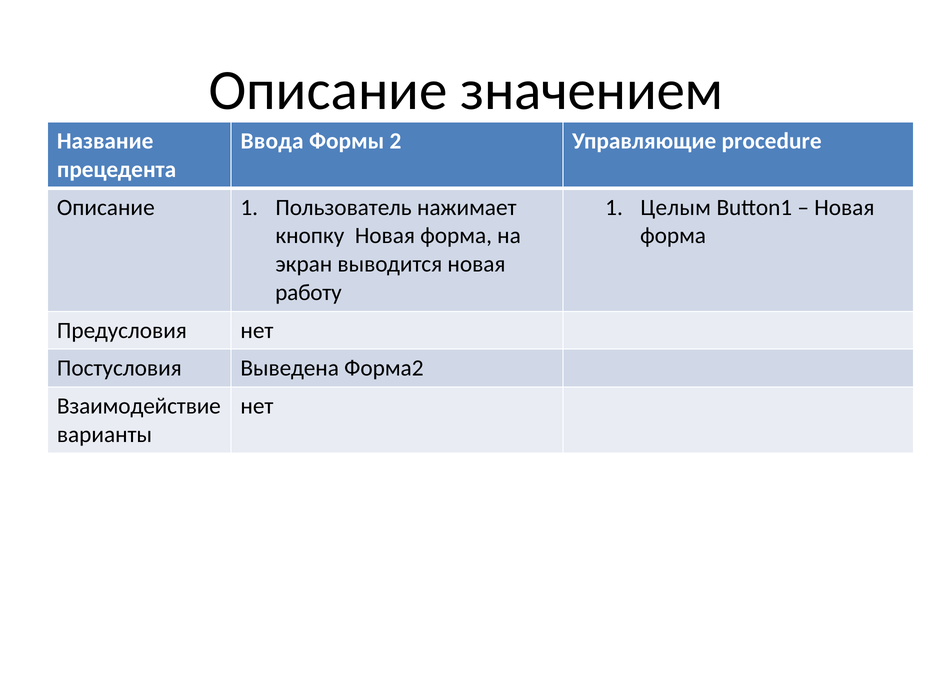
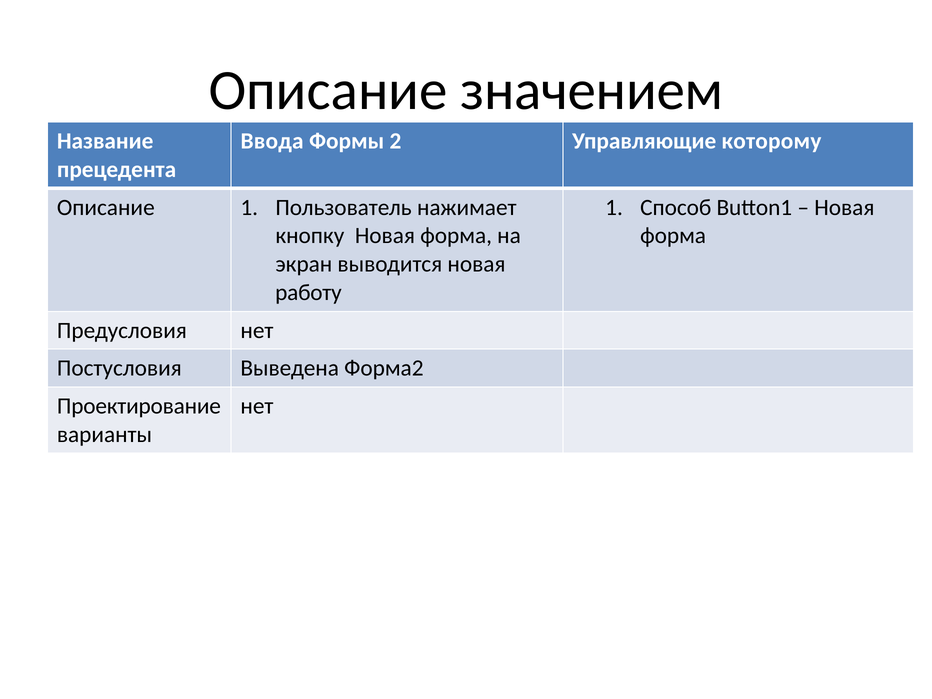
procedure: procedure -> которому (771, 141)
Целым: Целым -> Способ (676, 207)
Взаимодействие: Взаимодействие -> Проектирование (139, 406)
